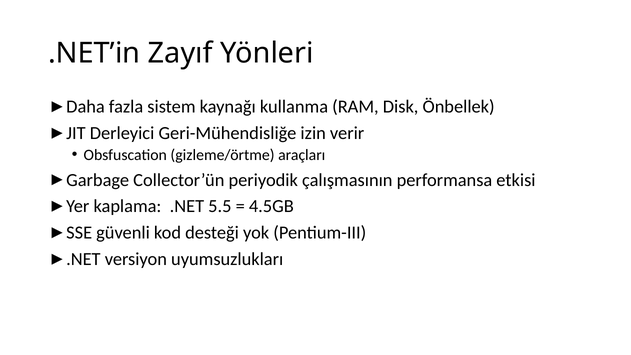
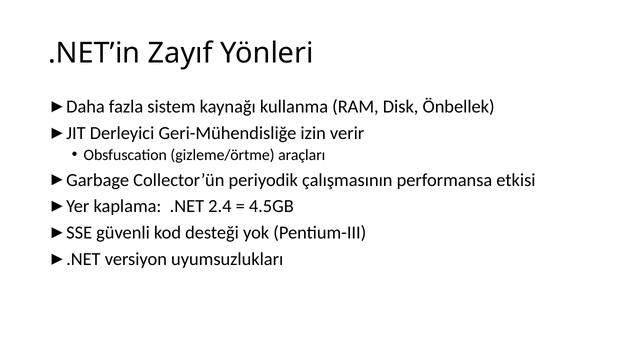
5.5: 5.5 -> 2.4 (220, 206)
